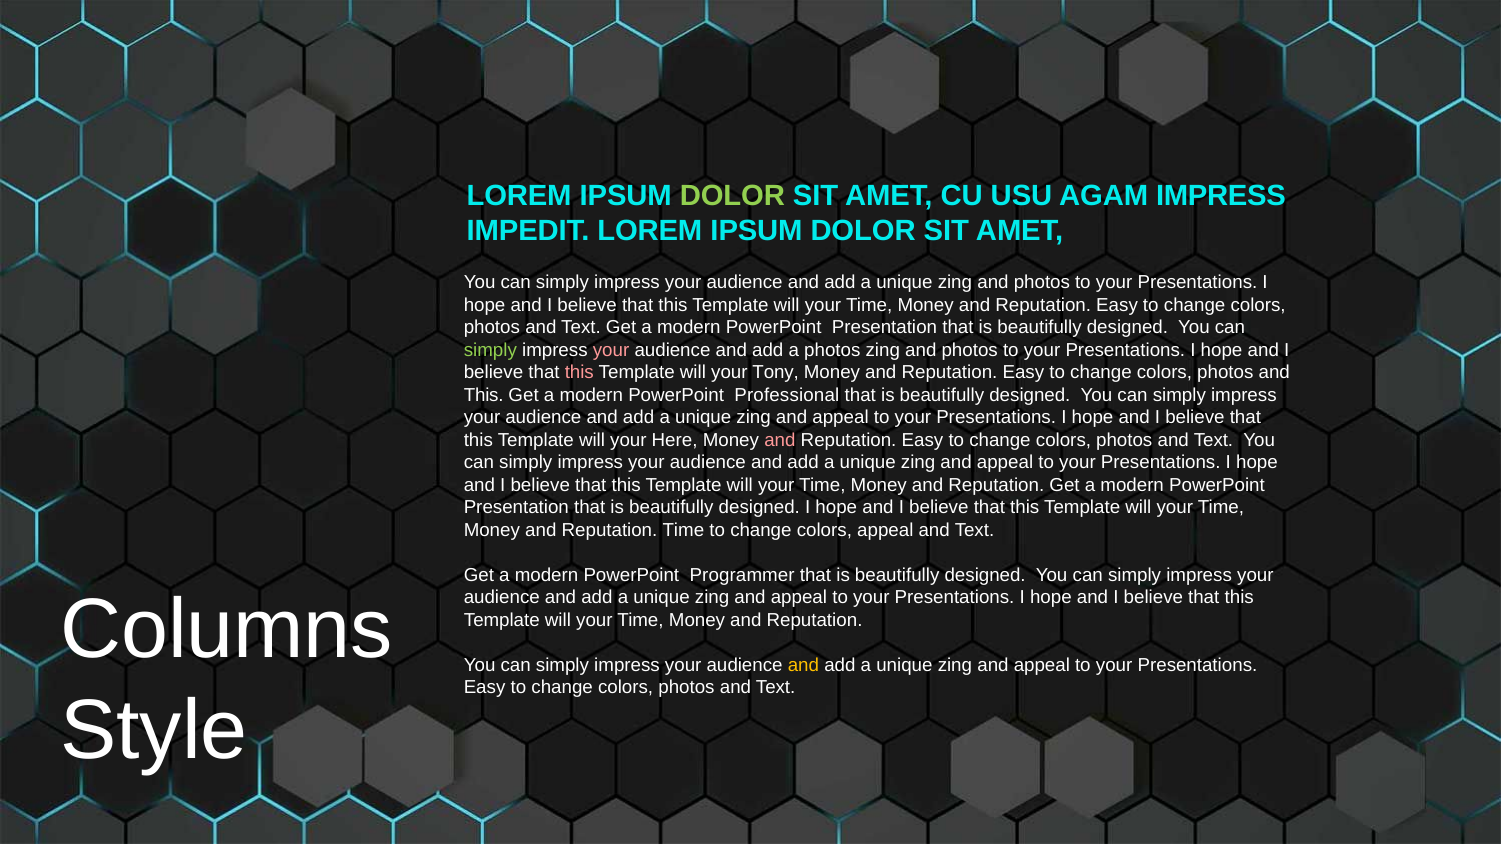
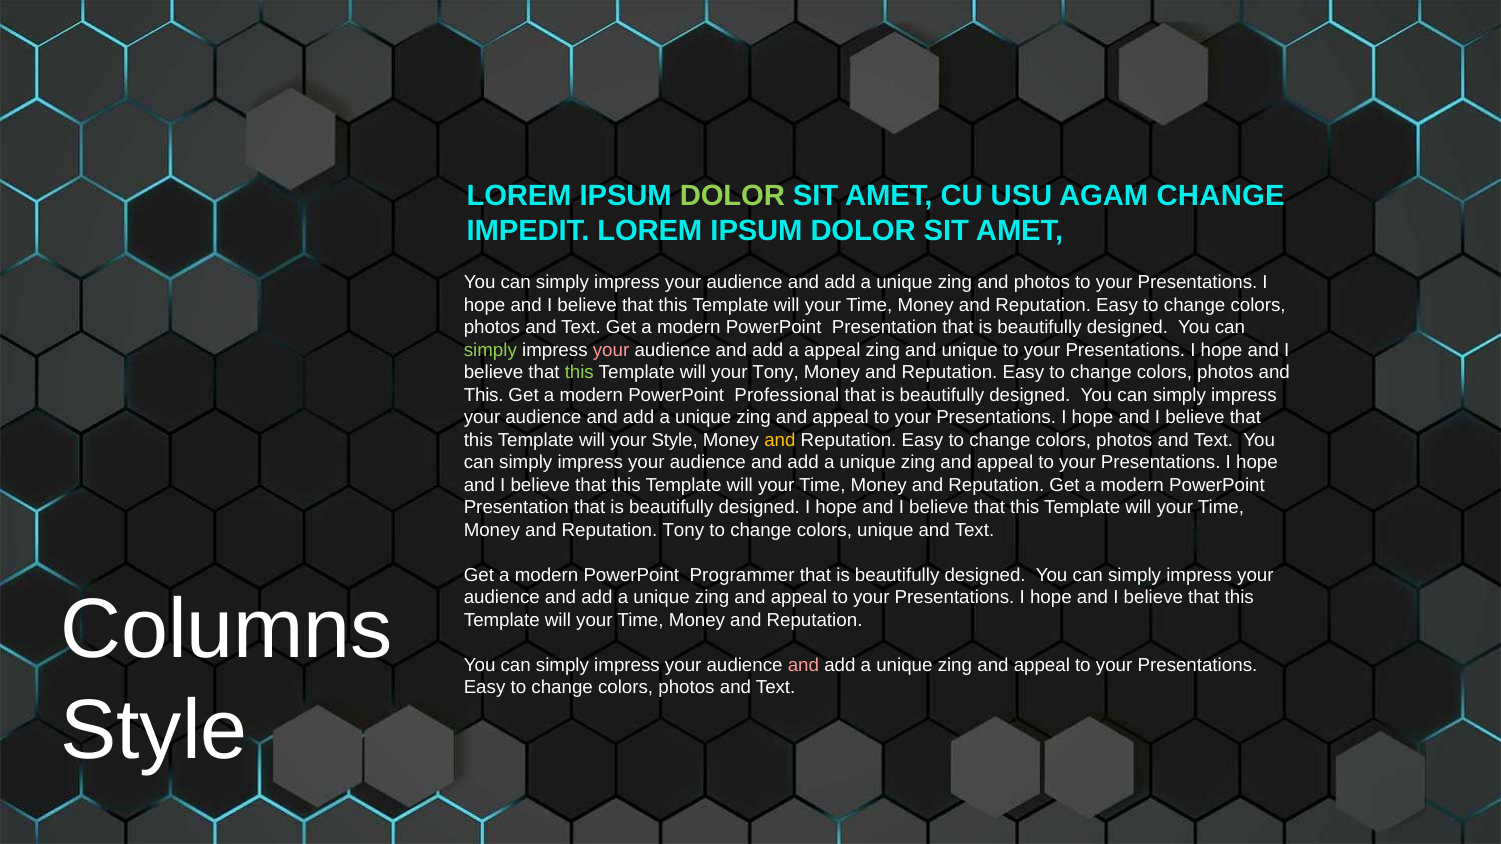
AGAM IMPRESS: IMPRESS -> CHANGE (1221, 196)
a photos: photos -> appeal (832, 350)
photos: photos -> unique (970, 350)
this colour: pink -> light green (579, 373)
your Here: Here -> Style (675, 440)
and colour: pink -> yellow (780, 440)
Reputation Time: Time -> Tony (683, 530)
colors appeal: appeal -> unique (885, 530)
and colour: yellow -> pink (803, 665)
